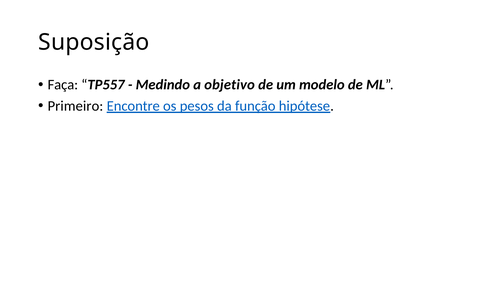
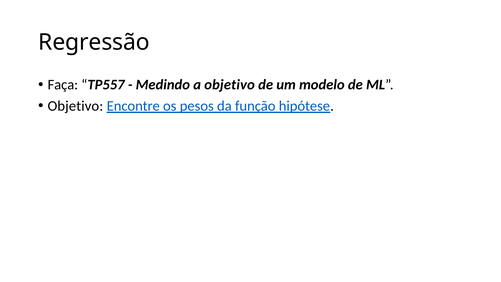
Suposição: Suposição -> Regressão (94, 42)
Primeiro: Primeiro -> Objetivo (75, 106)
